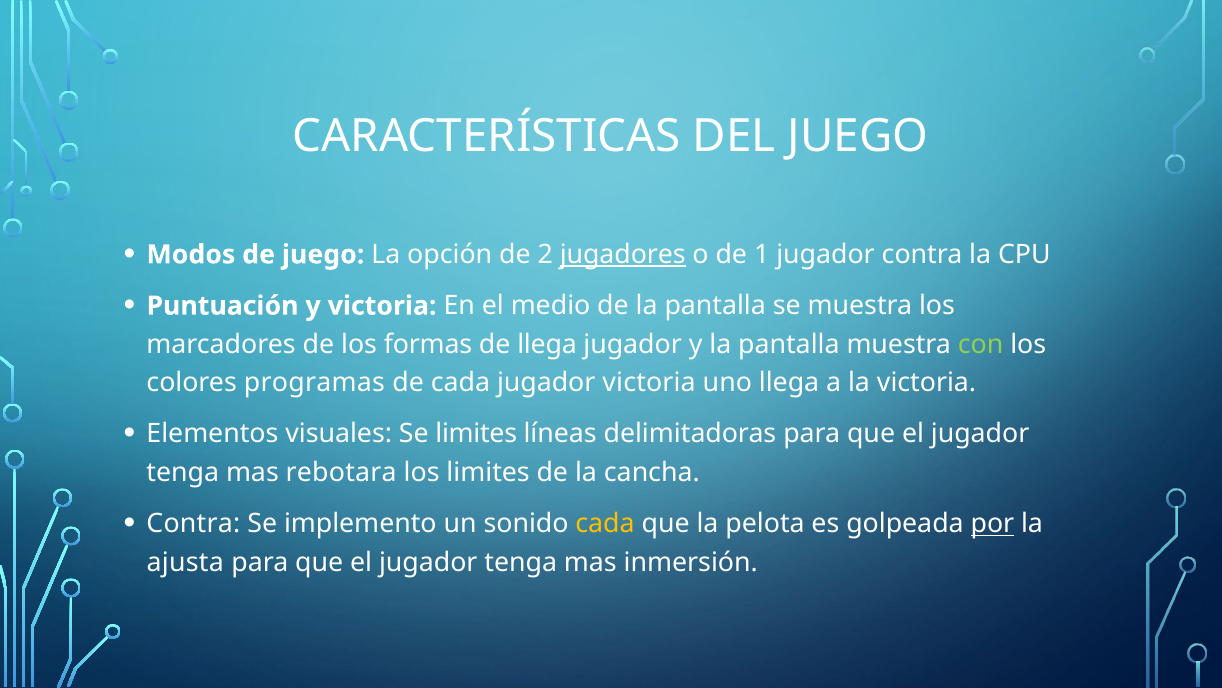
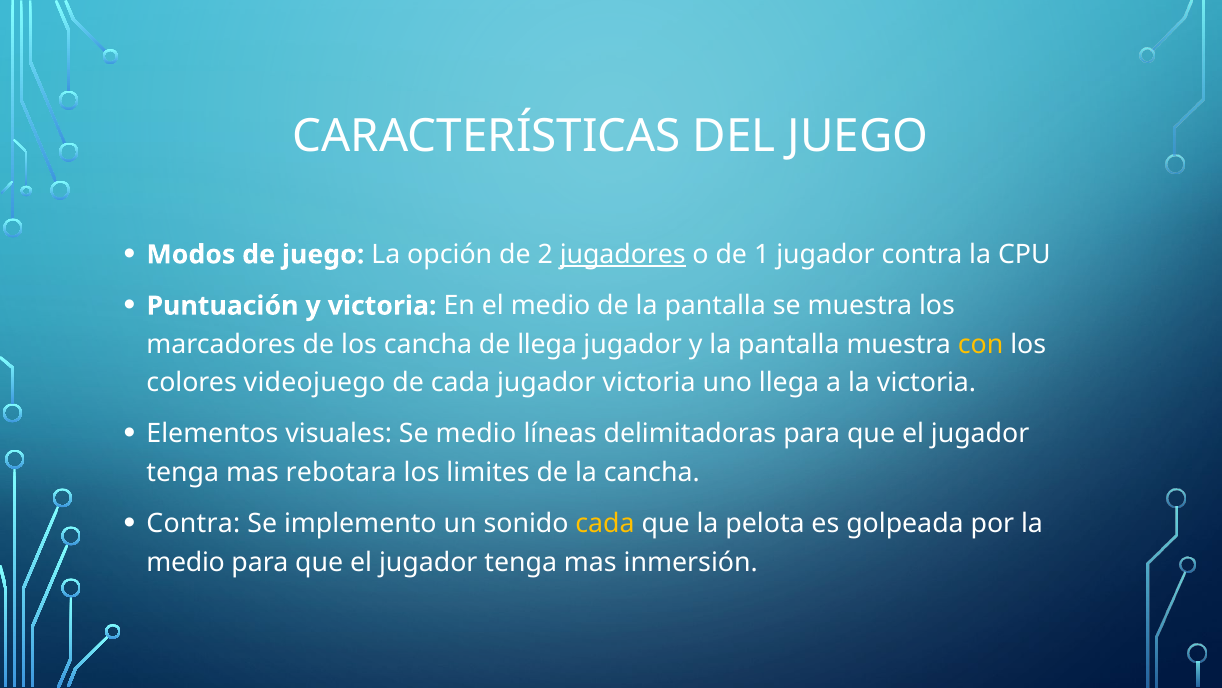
los formas: formas -> cancha (428, 344)
con colour: light green -> yellow (981, 344)
programas: programas -> videojuego (314, 382)
Se limites: limites -> medio (476, 434)
por underline: present -> none (992, 523)
ajusta: ajusta -> medio (186, 562)
